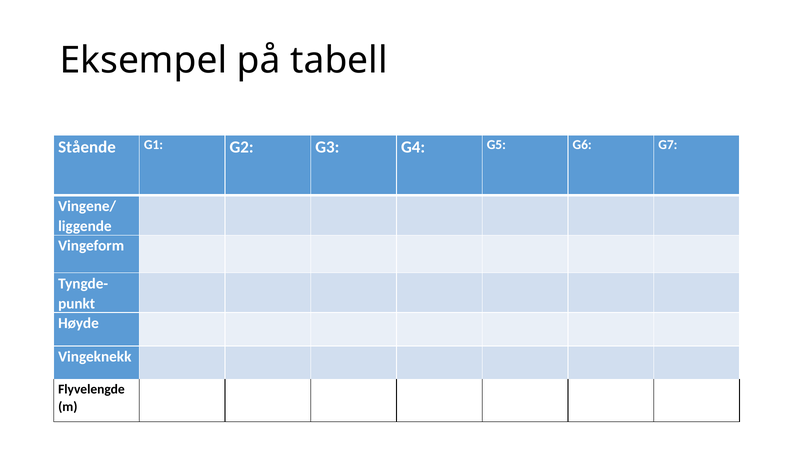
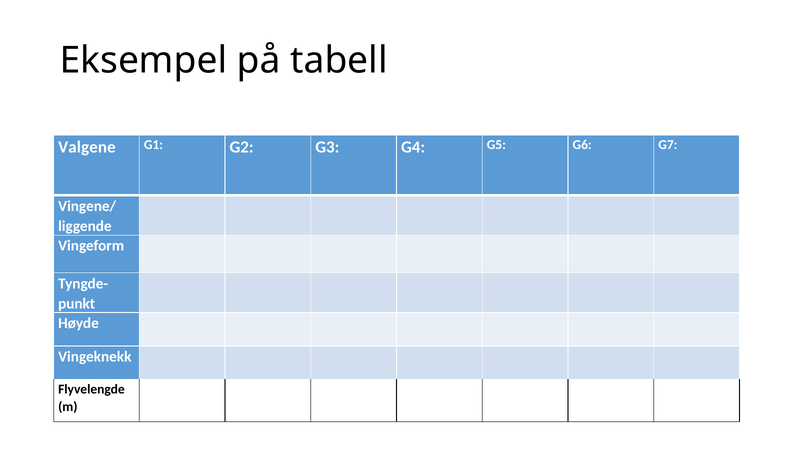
Stående: Stående -> Valgene (87, 147)
